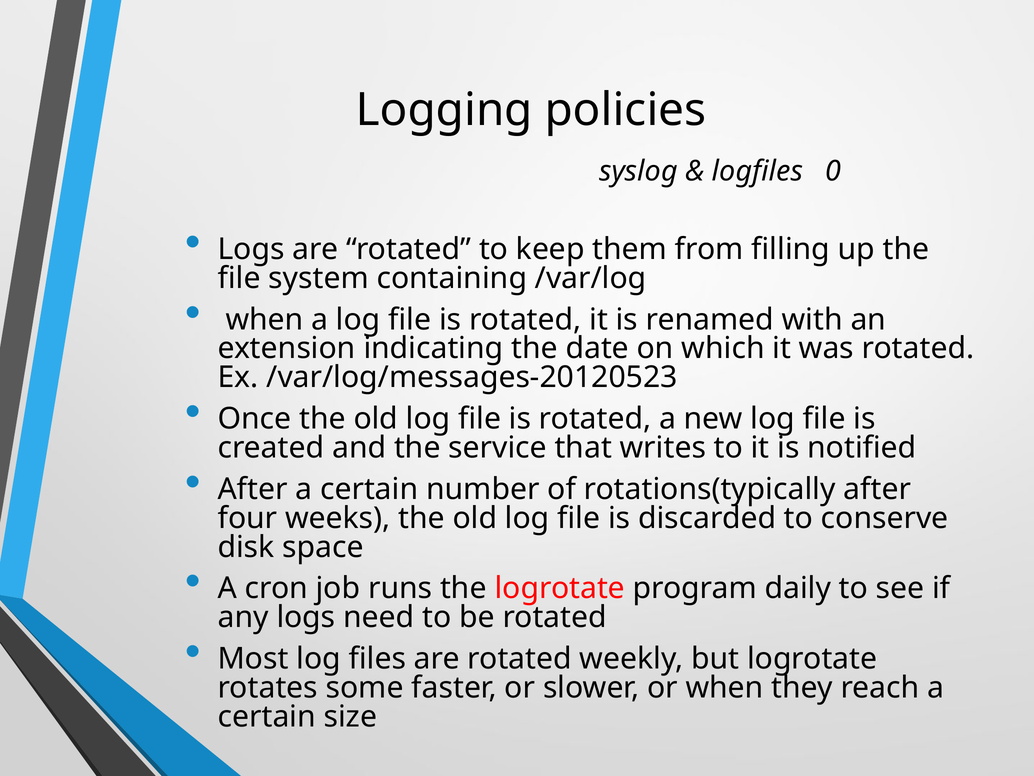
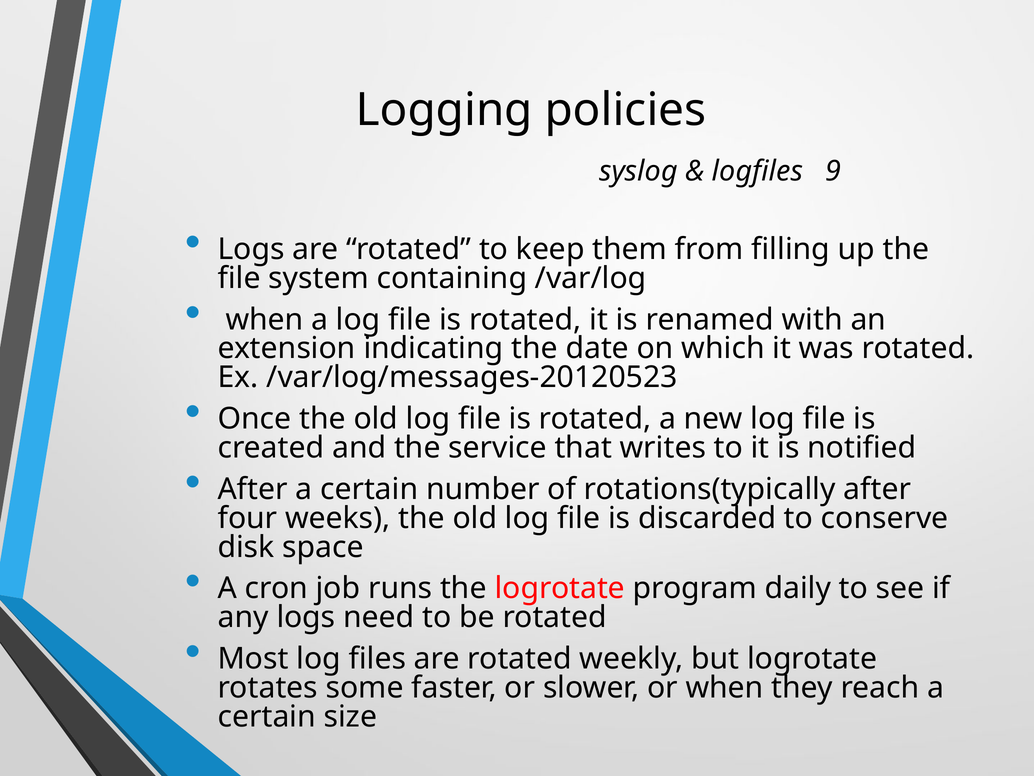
0: 0 -> 9 (833, 171)
